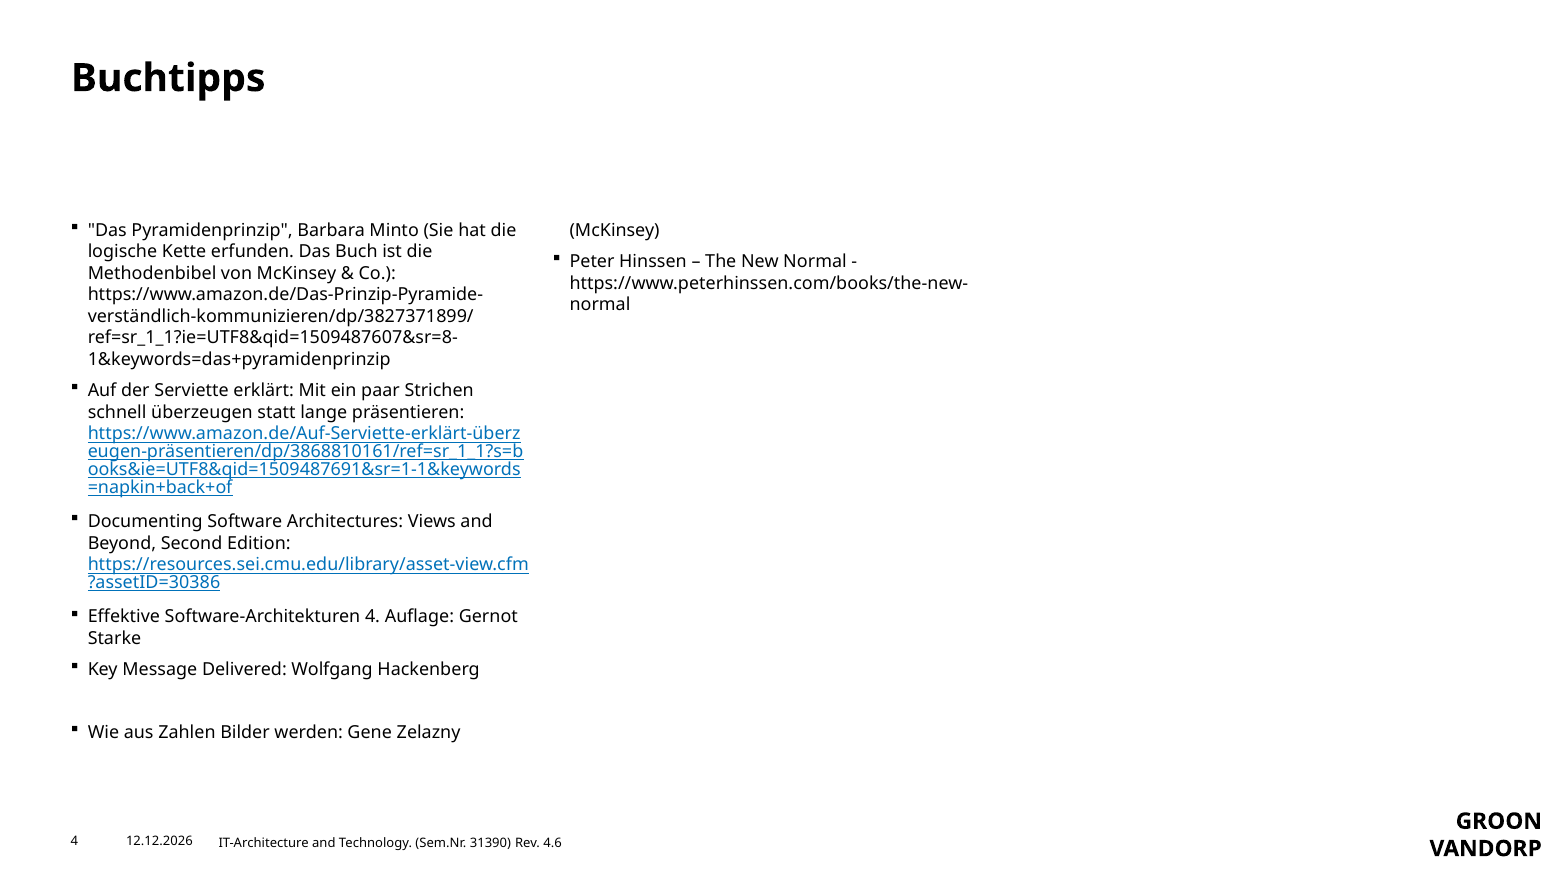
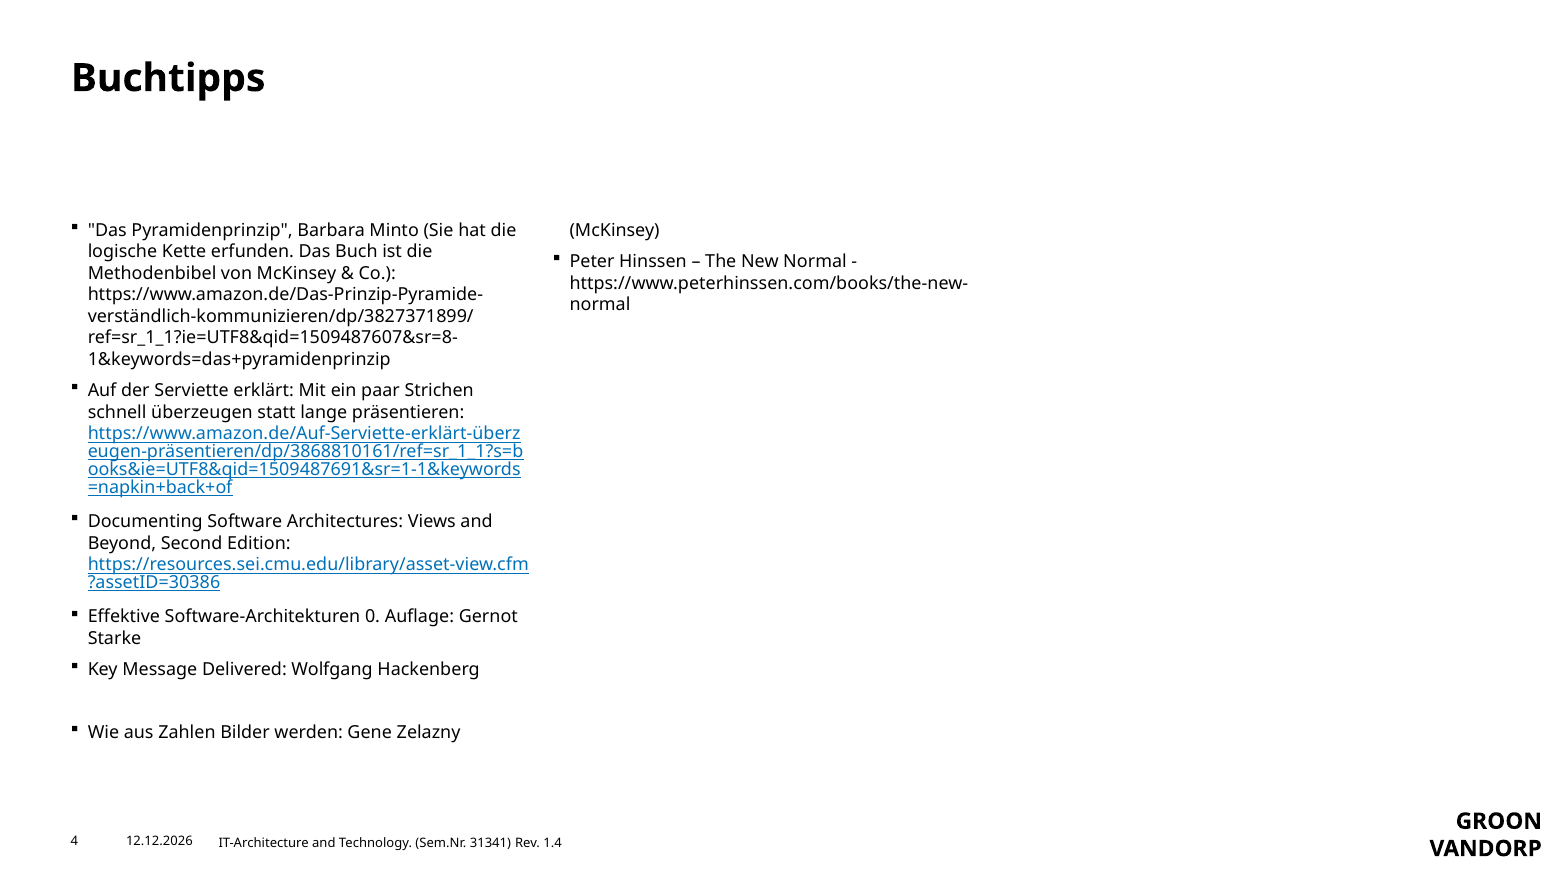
Software-Architekturen 4: 4 -> 0 (373, 617)
31390: 31390 -> 31341 (490, 843)
4.6: 4.6 -> 1.4 (553, 843)
